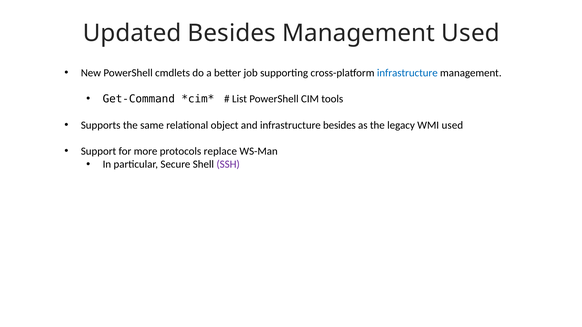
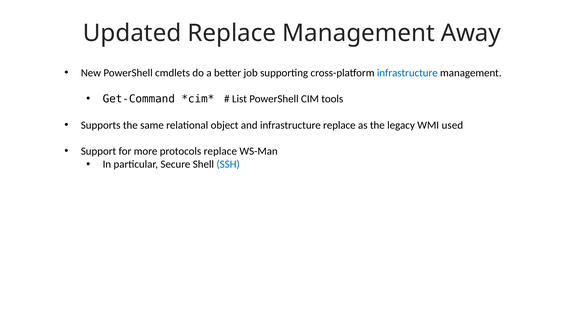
Updated Besides: Besides -> Replace (232, 33)
Management Used: Used -> Away (471, 33)
infrastructure besides: besides -> replace (339, 125)
SSH colour: purple -> blue (228, 165)
